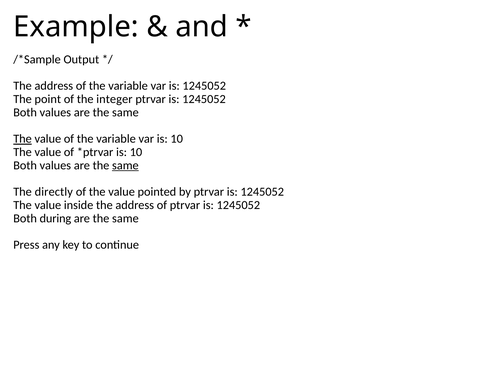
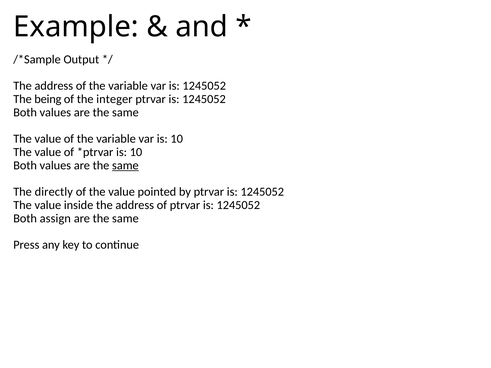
point: point -> being (48, 99)
The underline: present -> none (23, 139)
during: during -> assign (55, 219)
